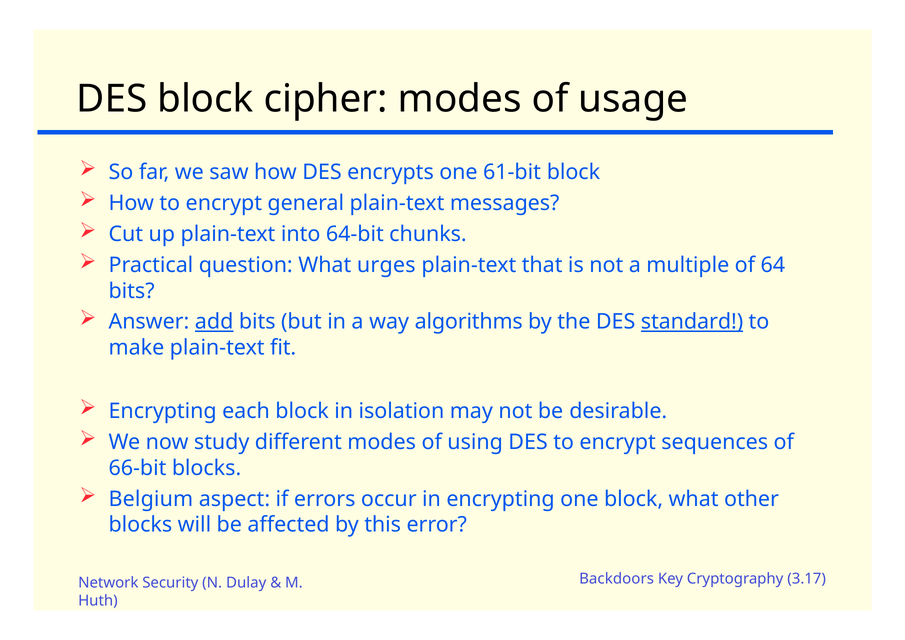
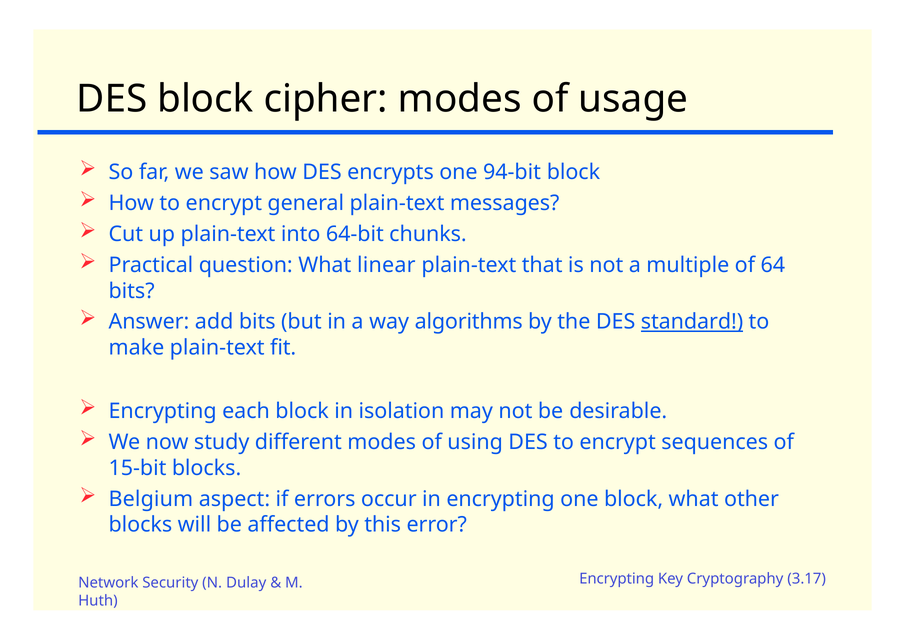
61-bit: 61-bit -> 94-bit (512, 172)
urges: urges -> linear (386, 265)
add underline: present -> none (214, 322)
66-bit: 66-bit -> 15-bit (138, 468)
Backdoors: Backdoors -> Encrypting (617, 578)
